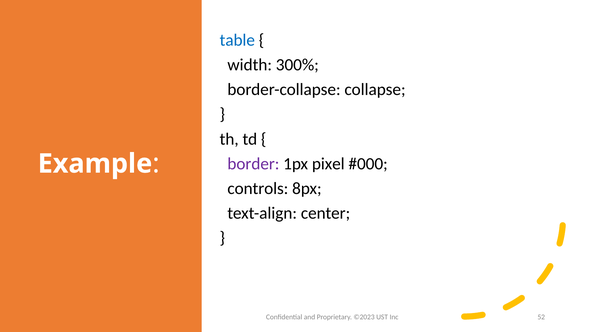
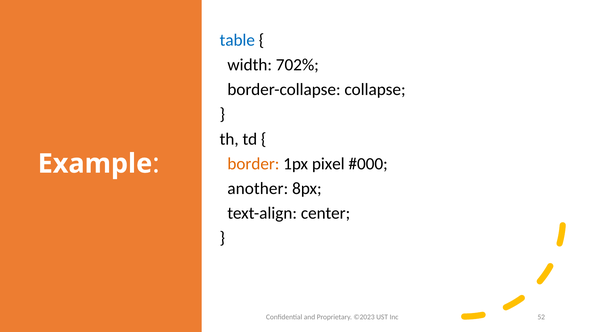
300%: 300% -> 702% (297, 65)
border colour: purple -> orange (253, 164)
controls: controls -> another (258, 188)
